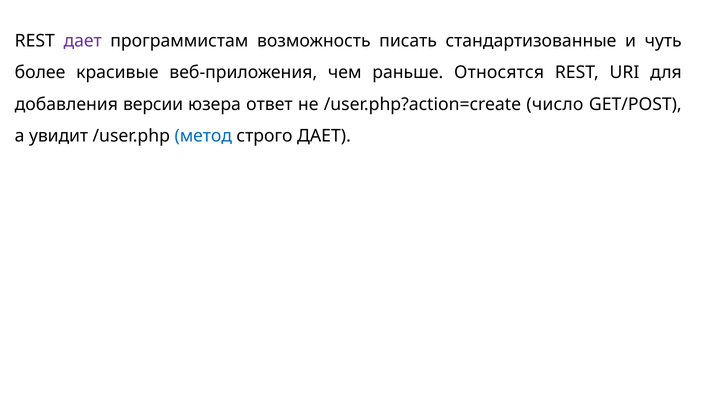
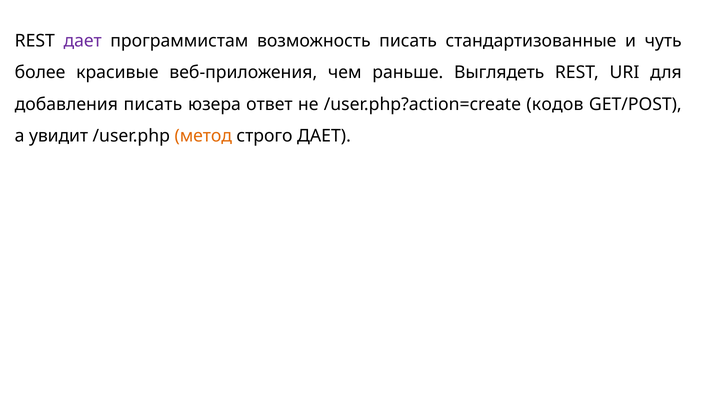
Относятся: Относятся -> Выглядеть (499, 73)
добавления версии: версии -> писать (153, 104)
число: число -> кодов (555, 104)
метод colour: blue -> orange (203, 136)
